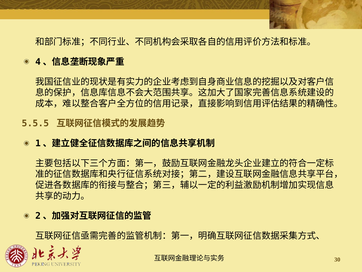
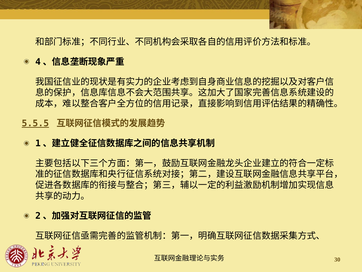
5.5.5 underline: none -> present (35, 123)
